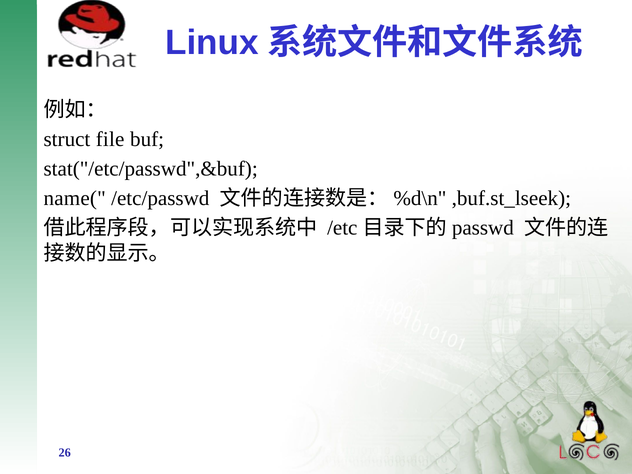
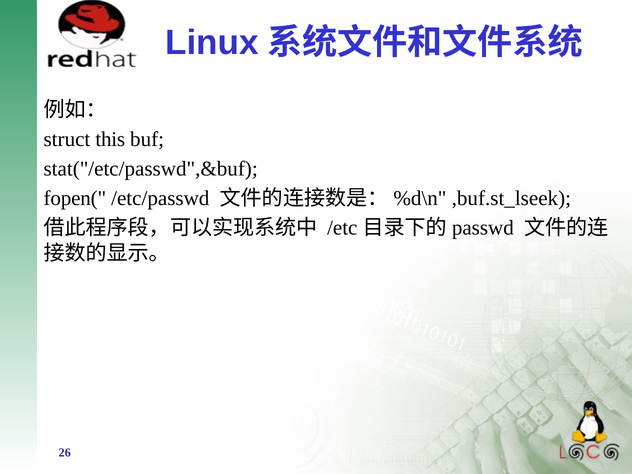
file: file -> this (110, 139)
name(: name( -> fopen( (75, 198)
